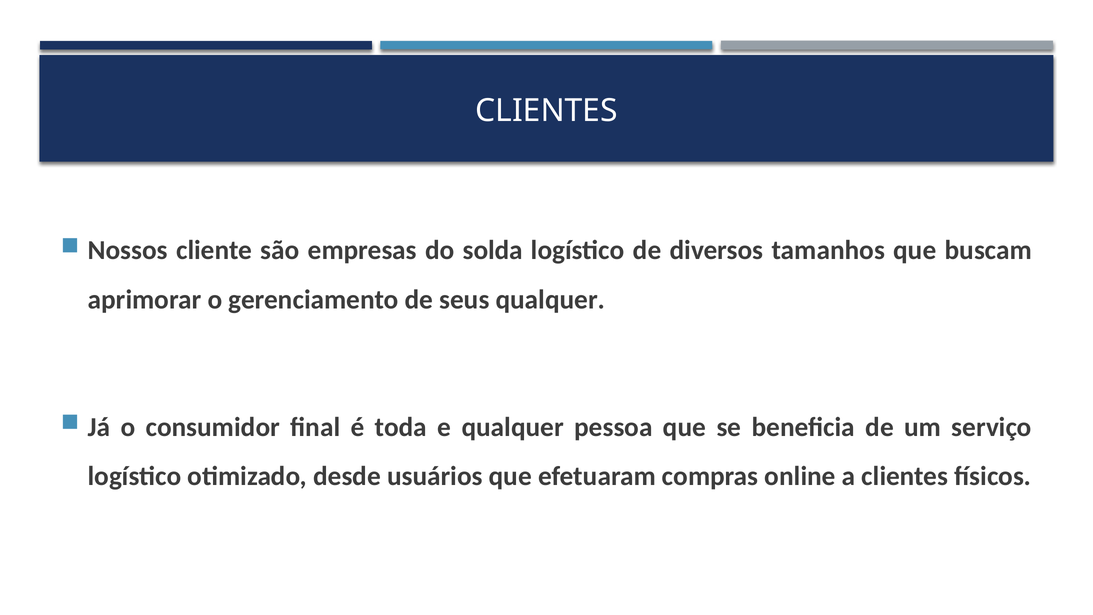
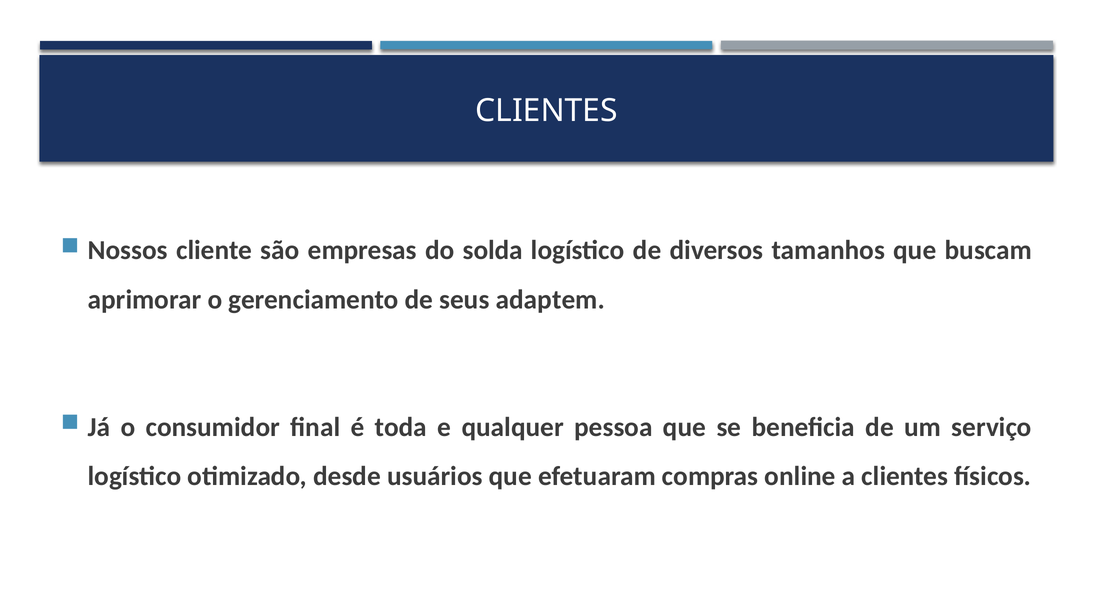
seus qualquer: qualquer -> adaptem (550, 300)
